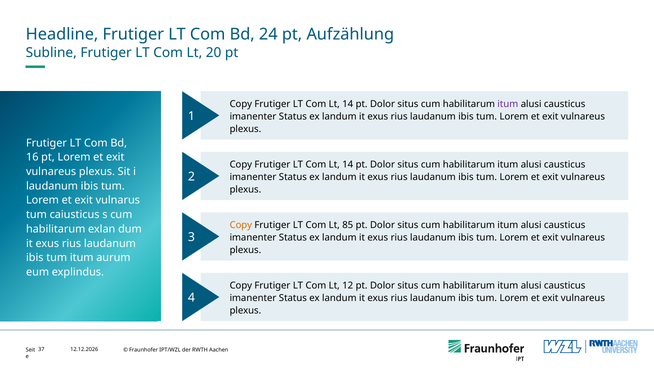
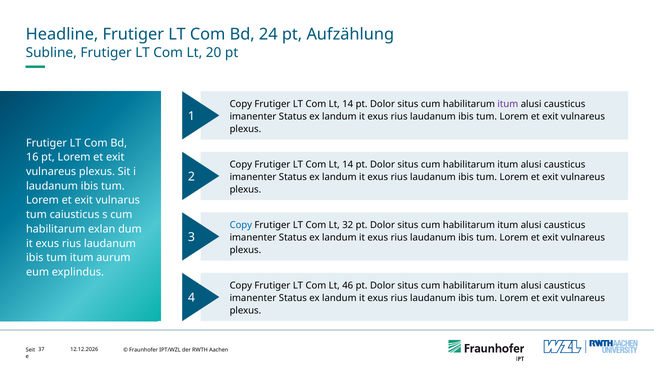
Copy colour: orange -> blue (241, 225)
85: 85 -> 32 (348, 225)
12: 12 -> 46 (348, 286)
